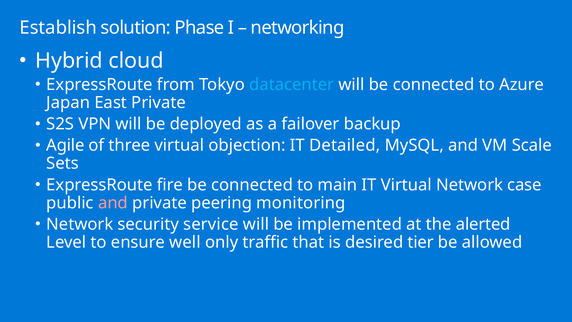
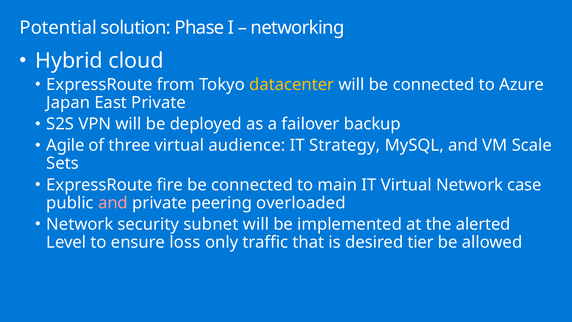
Establish: Establish -> Potential (58, 28)
datacenter colour: light blue -> yellow (292, 85)
objection: objection -> audience (247, 145)
Detailed: Detailed -> Strategy (345, 145)
monitoring: monitoring -> overloaded (301, 203)
service: service -> subnet (211, 224)
well: well -> loss (185, 242)
